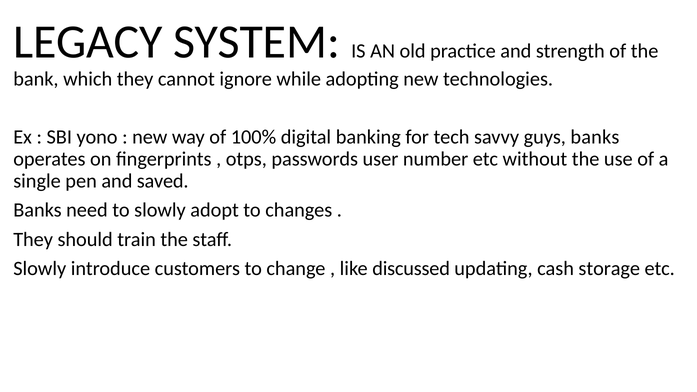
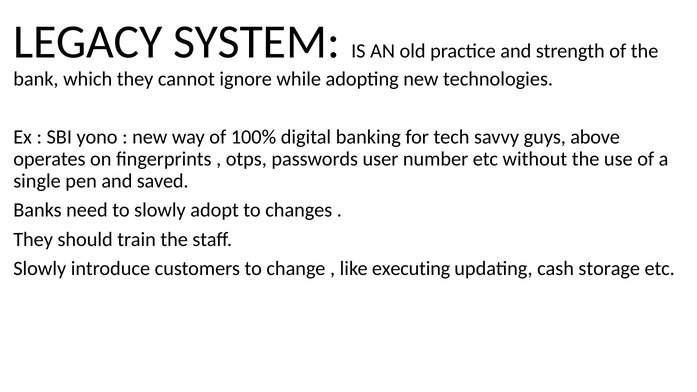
guys banks: banks -> above (595, 137)
discussed: discussed -> executing (411, 269)
